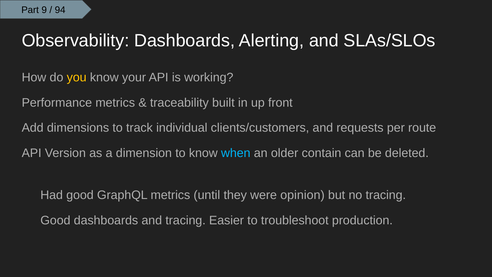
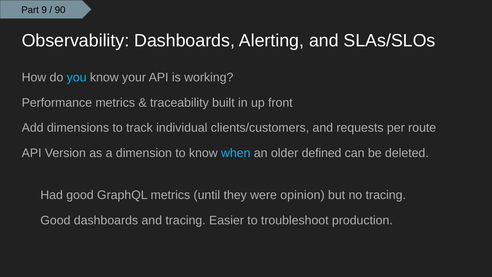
94: 94 -> 90 (60, 10)
you colour: yellow -> light blue (77, 77)
contain: contain -> defined (322, 153)
